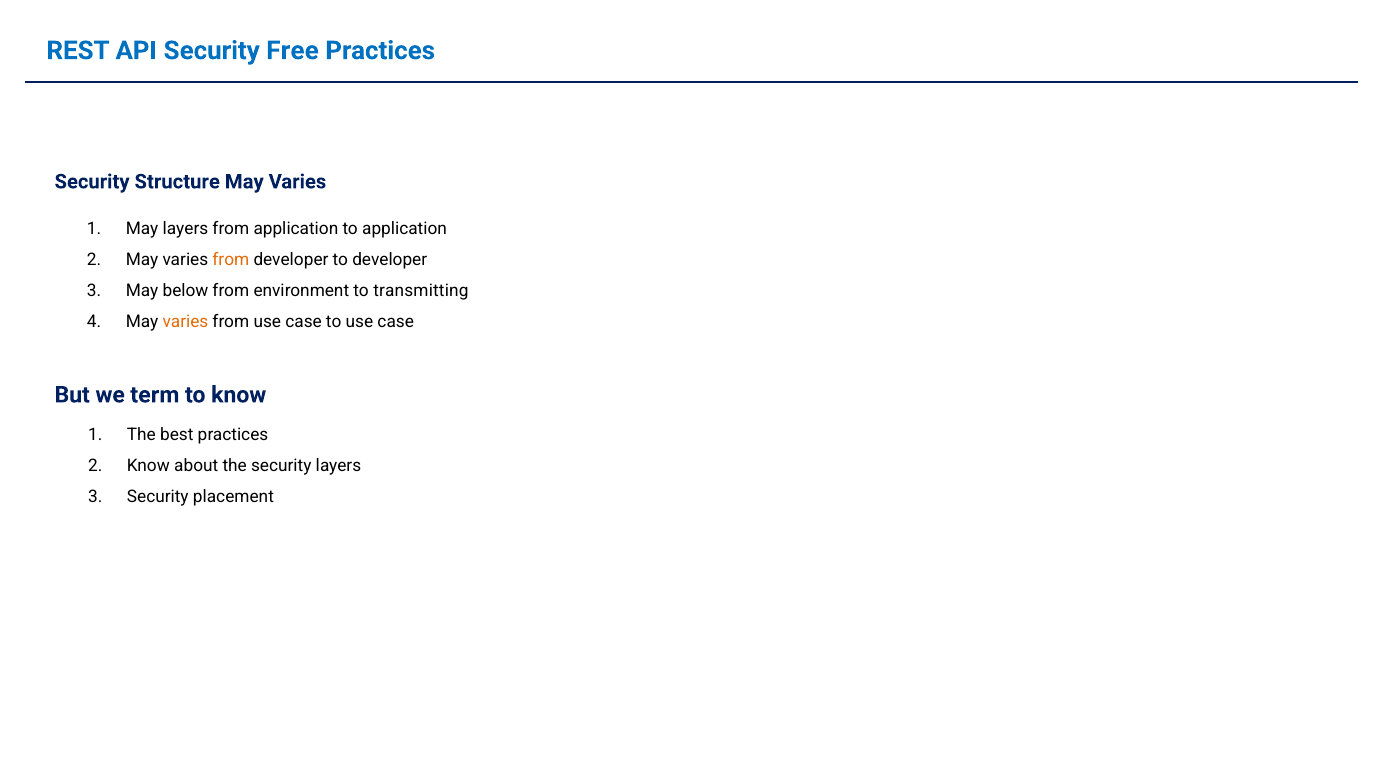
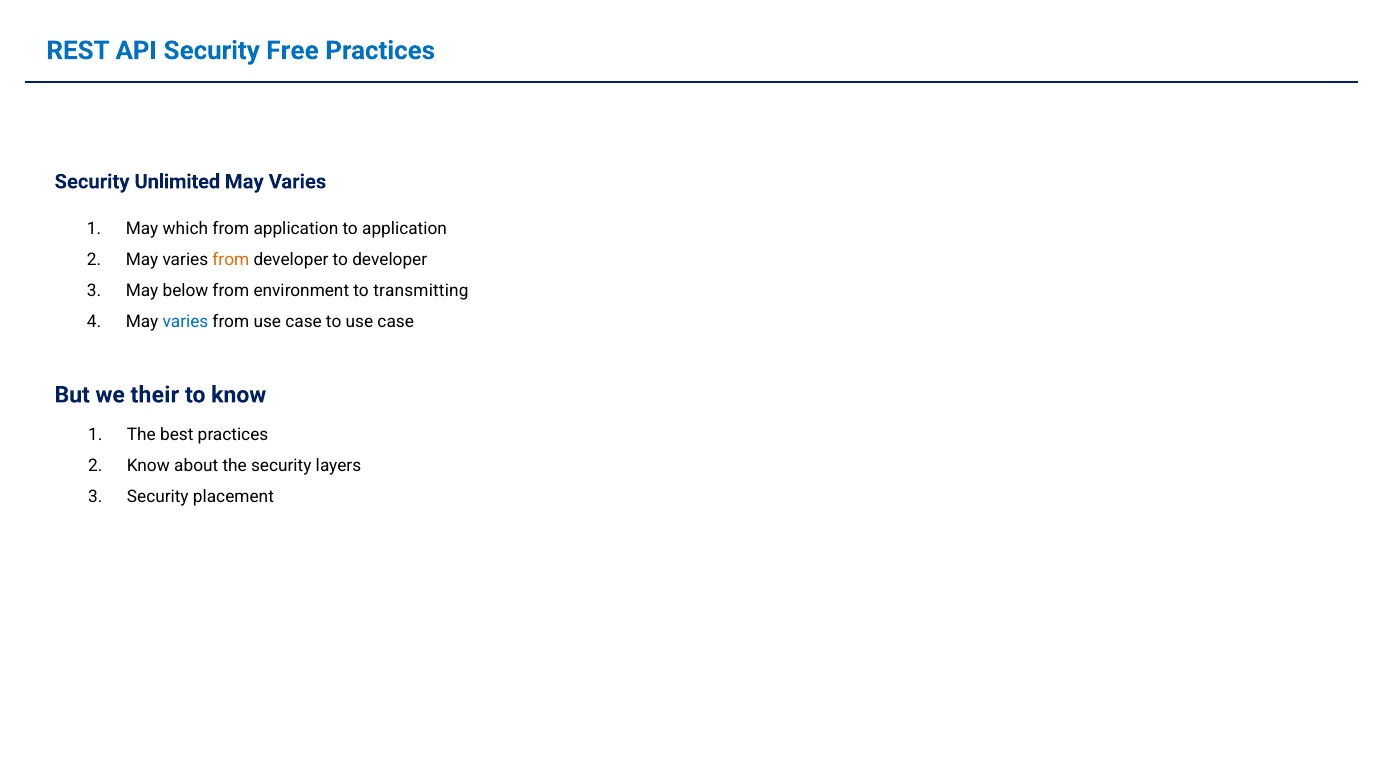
Structure: Structure -> Unlimited (177, 182)
May layers: layers -> which (185, 229)
varies colour: orange -> blue (185, 322)
term: term -> their (155, 395)
